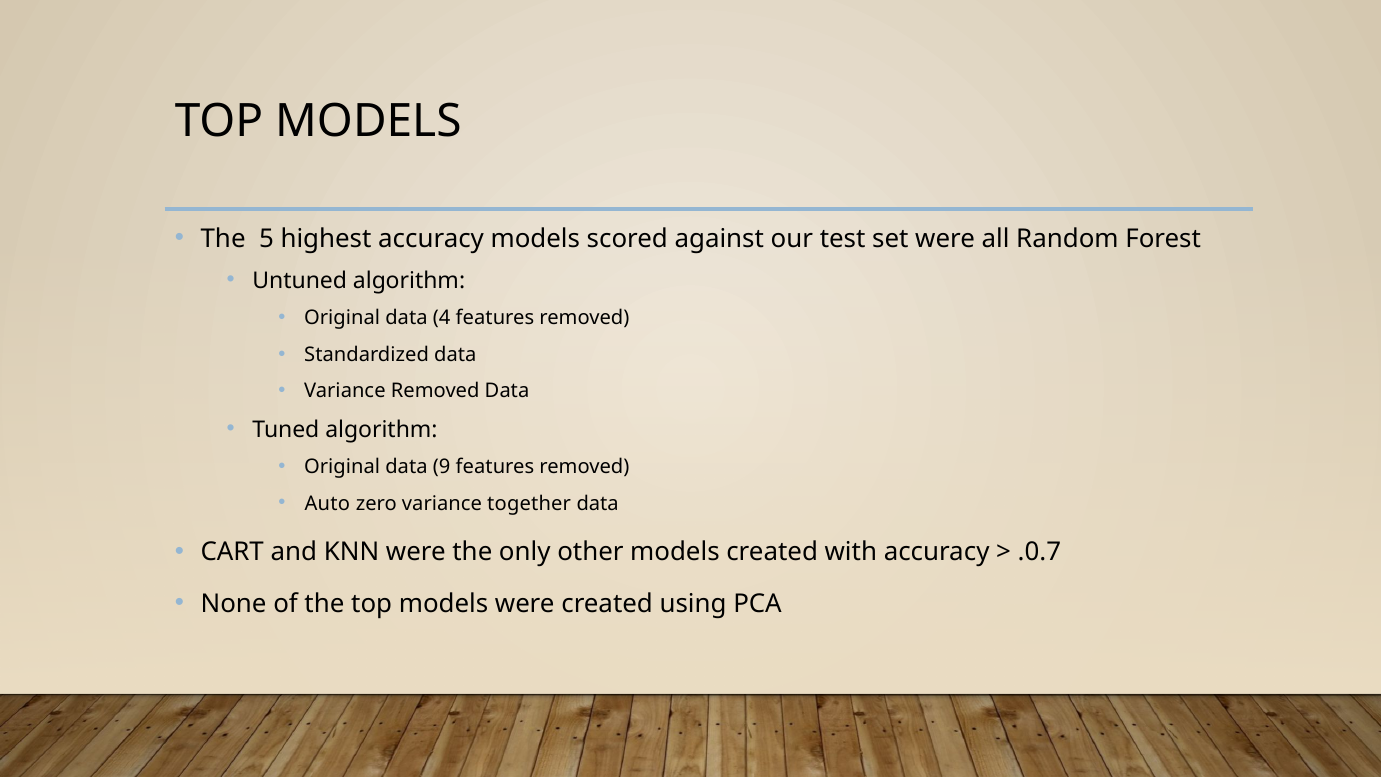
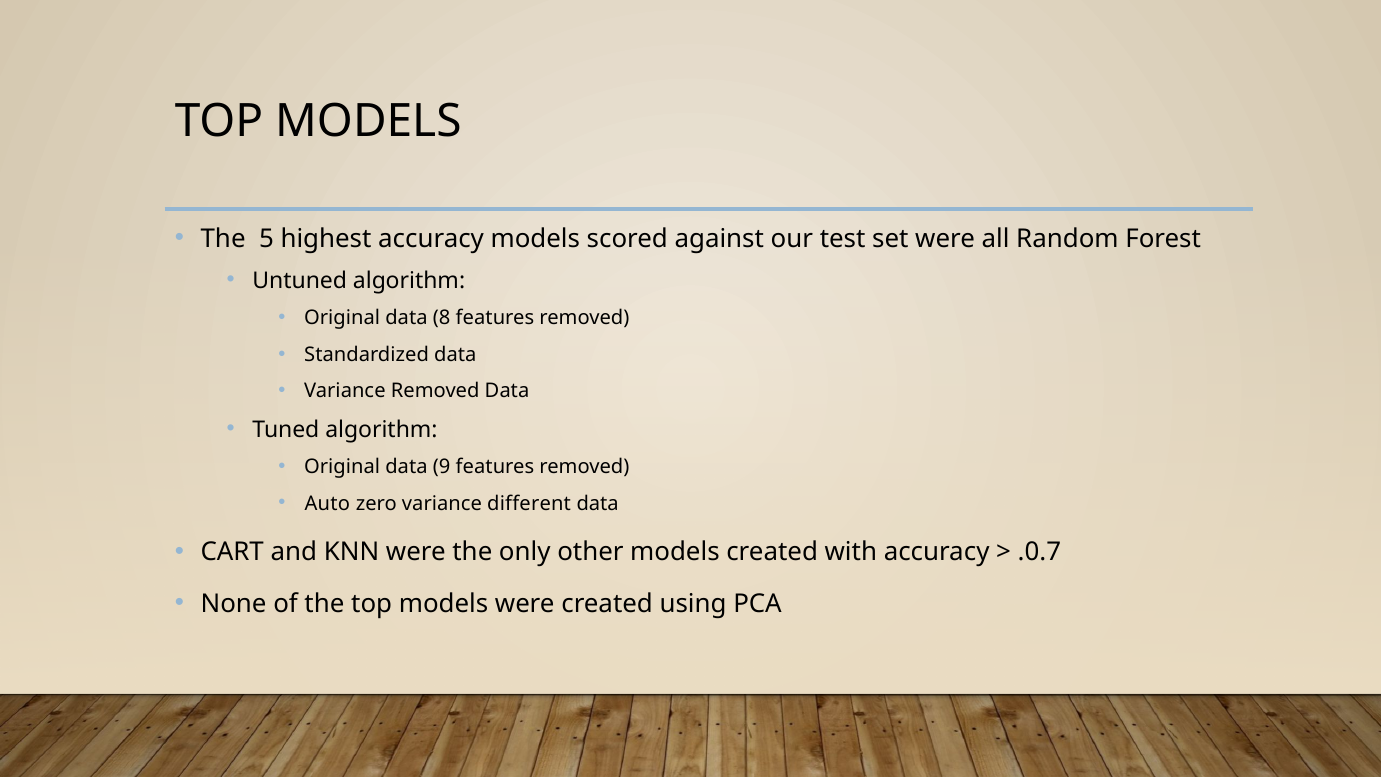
4: 4 -> 8 (442, 318)
together: together -> different (529, 503)
